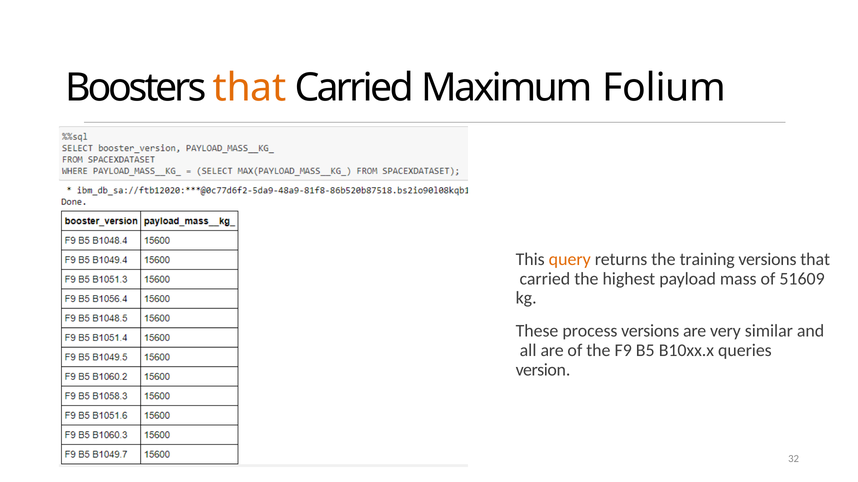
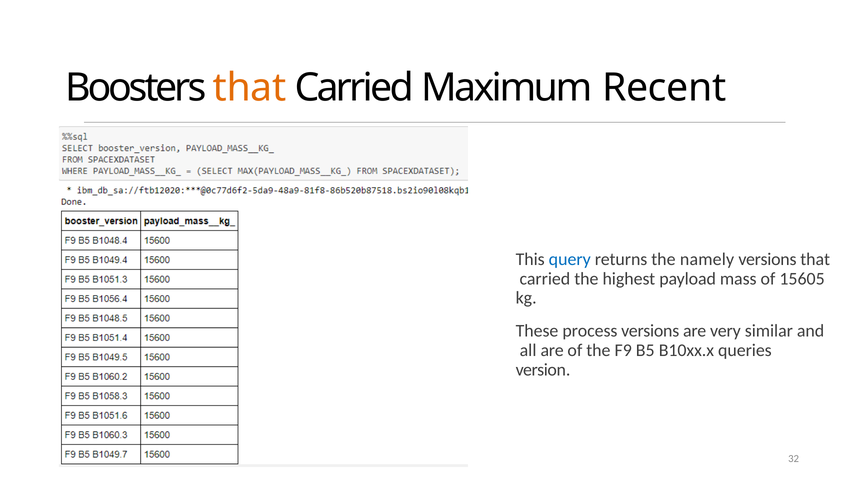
Folium: Folium -> Recent (664, 88)
query colour: orange -> blue (570, 260)
training: training -> namely (707, 260)
51609: 51609 -> 15605 (802, 279)
